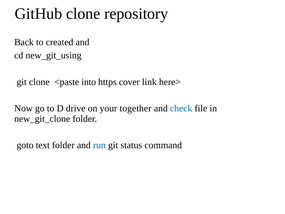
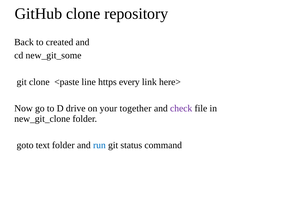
new_git_using: new_git_using -> new_git_some (54, 55)
into: into -> line (89, 82)
cover: cover -> every (129, 82)
check colour: blue -> purple (181, 108)
